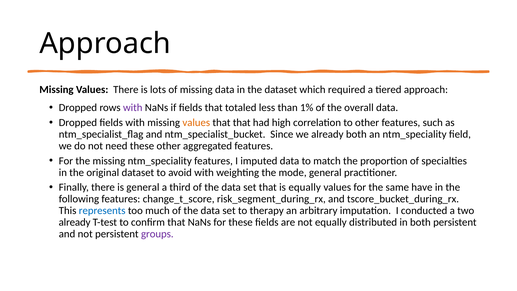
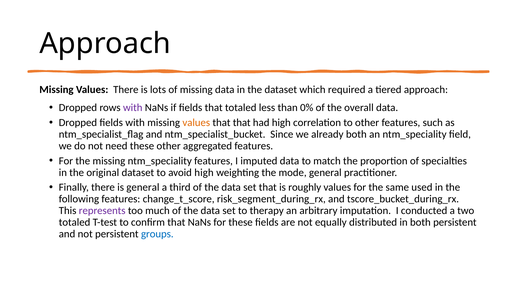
1%: 1% -> 0% (307, 108)
avoid with: with -> high (204, 172)
is equally: equally -> roughly (305, 187)
have: have -> used (422, 187)
represents colour: blue -> purple (102, 211)
already: already -> totaled (75, 222)
groups colour: purple -> blue (157, 234)
